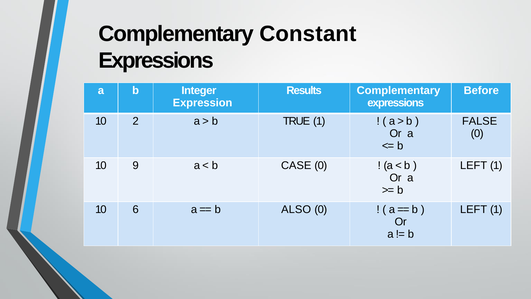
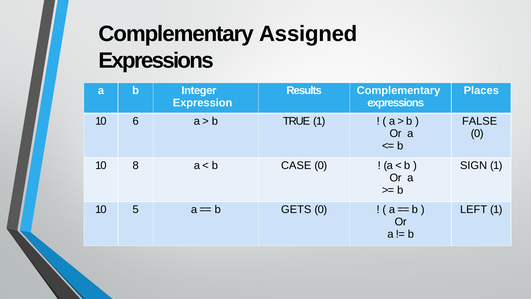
Constant: Constant -> Assigned (308, 34)
Before: Before -> Places (481, 90)
2: 2 -> 6 (136, 121)
9: 9 -> 8 (136, 165)
LEFT: LEFT -> SIGN (474, 165)
6: 6 -> 5 (136, 209)
ALSO: ALSO -> GETS (296, 209)
